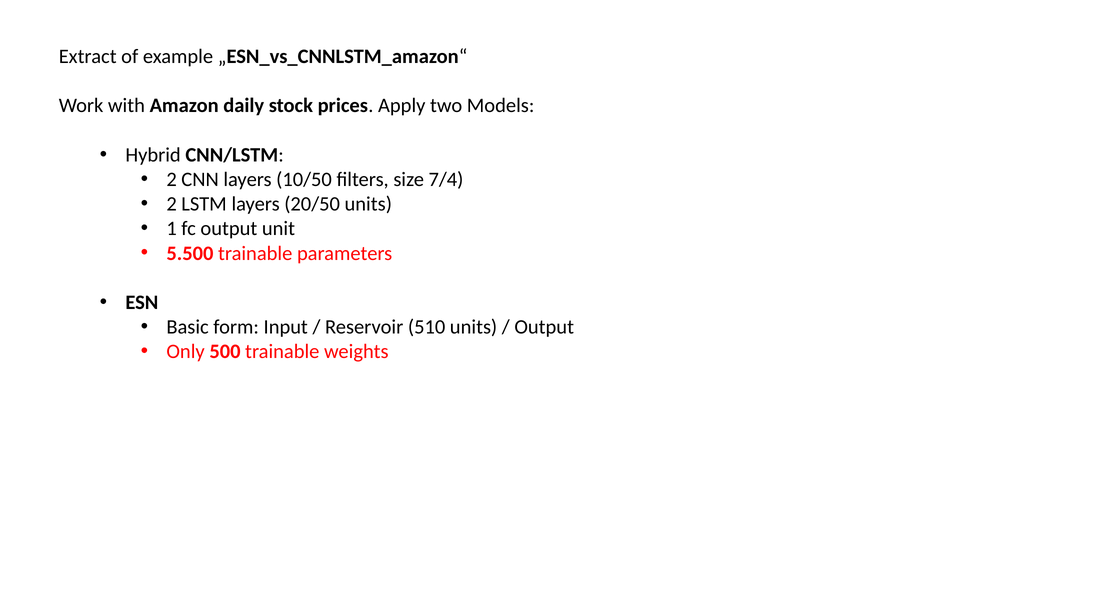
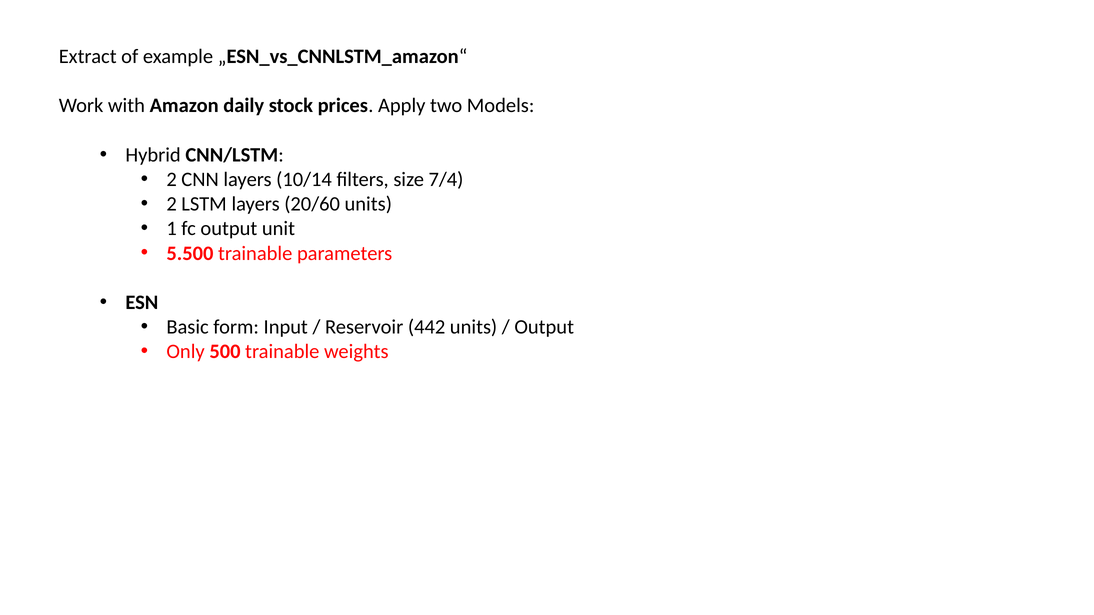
10/50: 10/50 -> 10/14 (304, 180)
20/50: 20/50 -> 20/60 (312, 204)
510: 510 -> 442 (427, 327)
